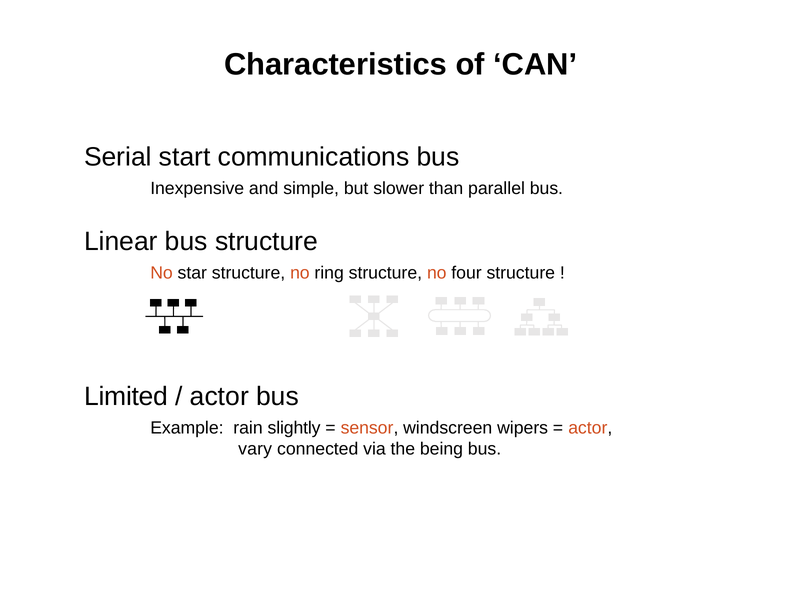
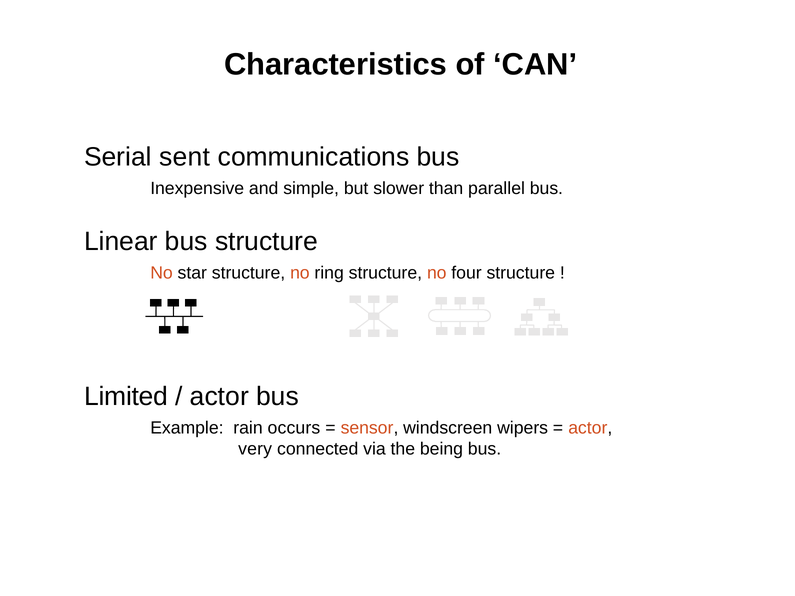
start: start -> sent (185, 157)
slightly: slightly -> occurs (294, 428)
vary: vary -> very (255, 449)
